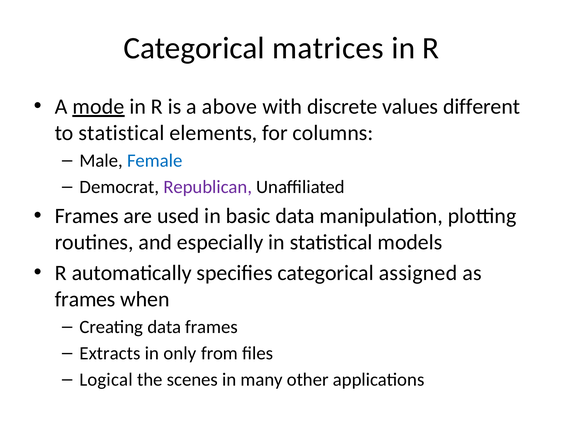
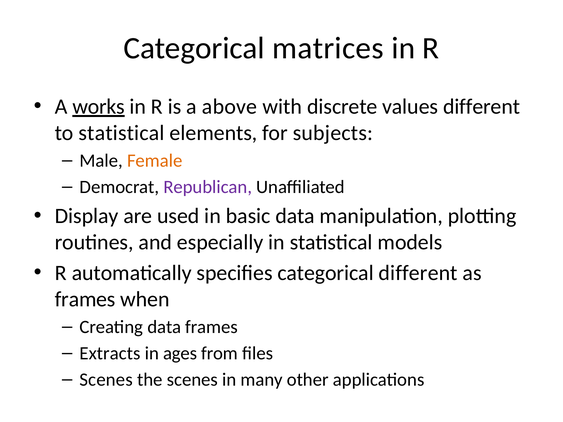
mode: mode -> works (99, 107)
columns: columns -> subjects (333, 133)
Female colour: blue -> orange (155, 161)
Frames: Frames -> Display (87, 216)
categorical assigned: assigned -> different (418, 273)
only: only -> ages (180, 354)
Logical: Logical -> Scenes (106, 380)
